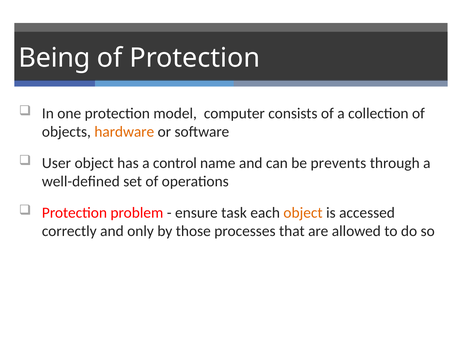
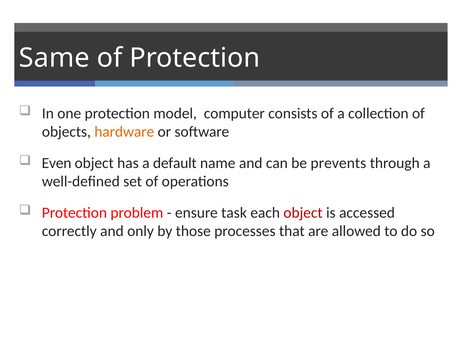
Being: Being -> Same (54, 58)
User: User -> Even (57, 163)
control: control -> default (175, 163)
object colour: orange -> red (303, 213)
